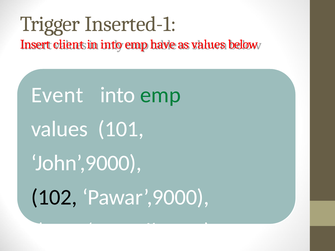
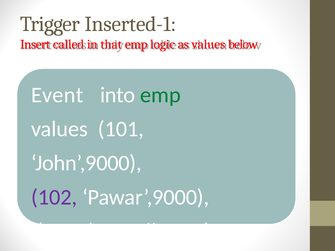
client: client -> called (68, 44)
in into: into -> that (111, 44)
have: have -> logic (163, 44)
102 colour: black -> purple (54, 197)
